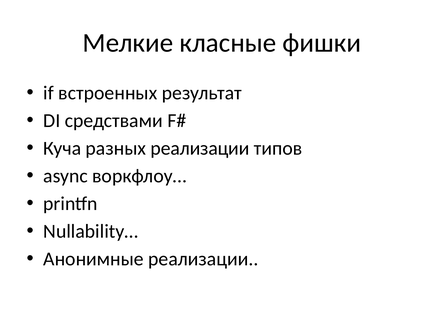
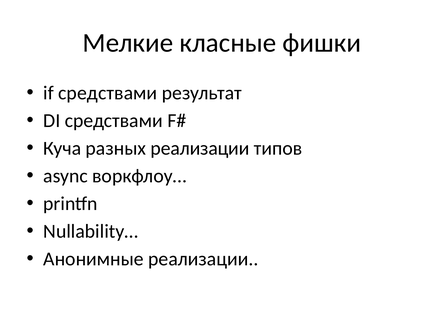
if встроенных: встроенных -> средствами (108, 93)
